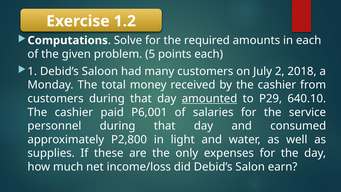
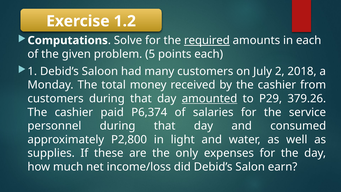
required underline: none -> present (207, 40)
640.10: 640.10 -> 379.26 (307, 98)
P6,001: P6,001 -> P6,374 (149, 112)
